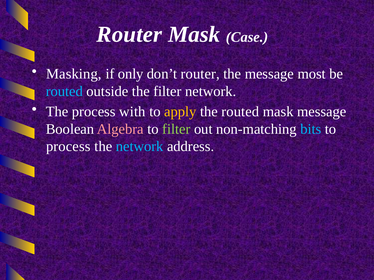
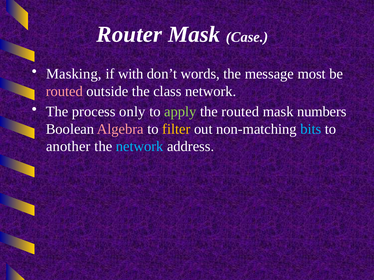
only: only -> with (131, 74)
don’t router: router -> words (200, 74)
routed colour: light blue -> pink (64, 91)
the filter: filter -> class (167, 91)
with: with -> only (132, 112)
apply colour: yellow -> light green (180, 112)
mask message: message -> numbers (322, 112)
filter colour: light green -> yellow (176, 129)
process: process -> another (68, 147)
